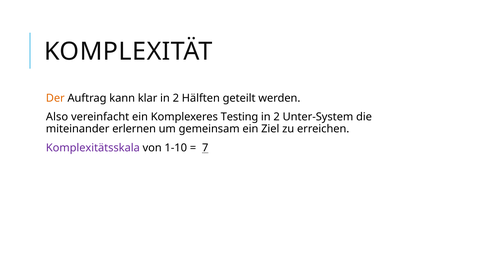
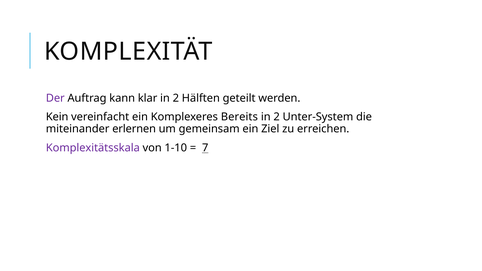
Der colour: orange -> purple (55, 98)
Also: Also -> Kein (57, 117)
Testing: Testing -> Bereits (239, 117)
